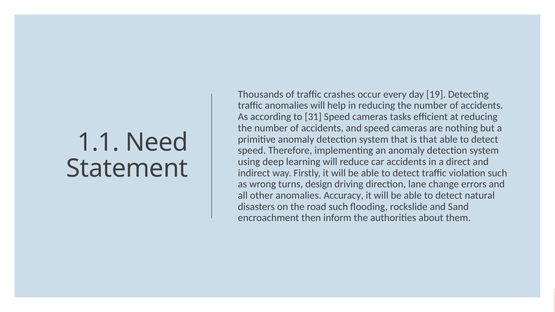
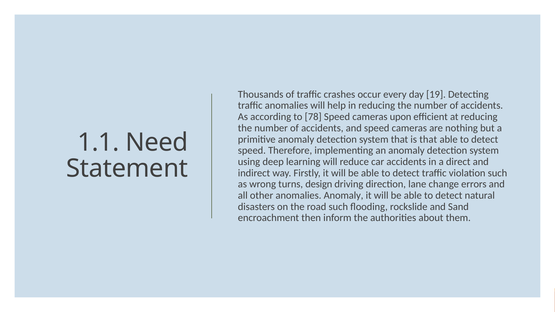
31: 31 -> 78 (313, 117)
tasks: tasks -> upon (401, 117)
anomalies Accuracy: Accuracy -> Anomaly (344, 196)
